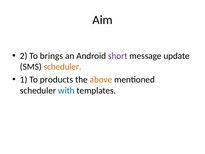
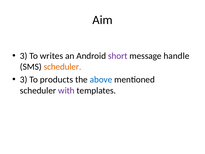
2: 2 -> 3 (24, 56)
brings: brings -> writes (52, 56)
update: update -> handle (176, 56)
1: 1 -> 3 (24, 79)
above colour: orange -> blue (101, 79)
with colour: blue -> purple (66, 90)
